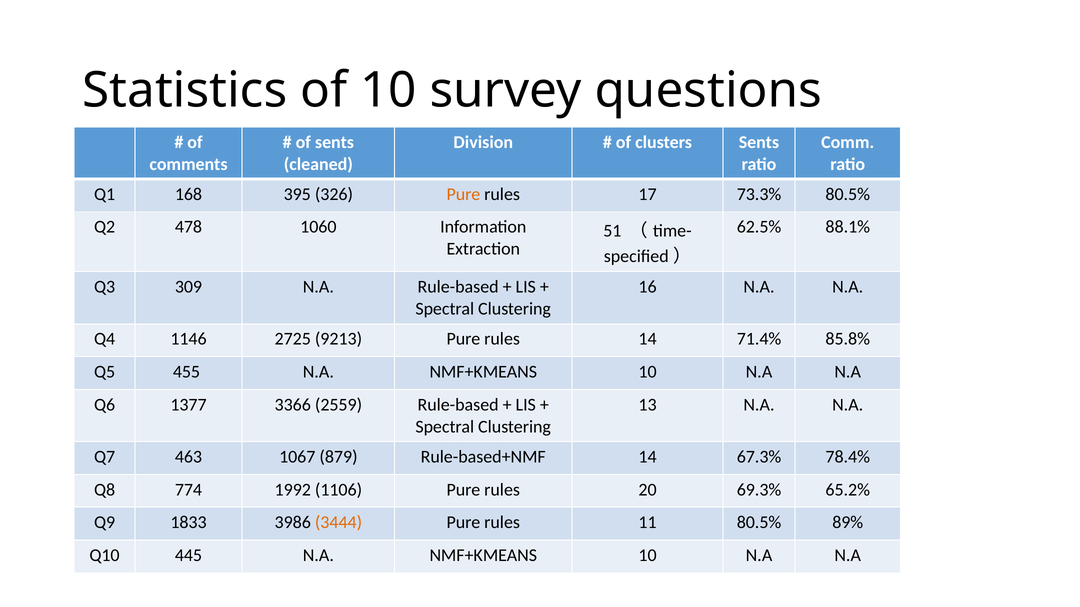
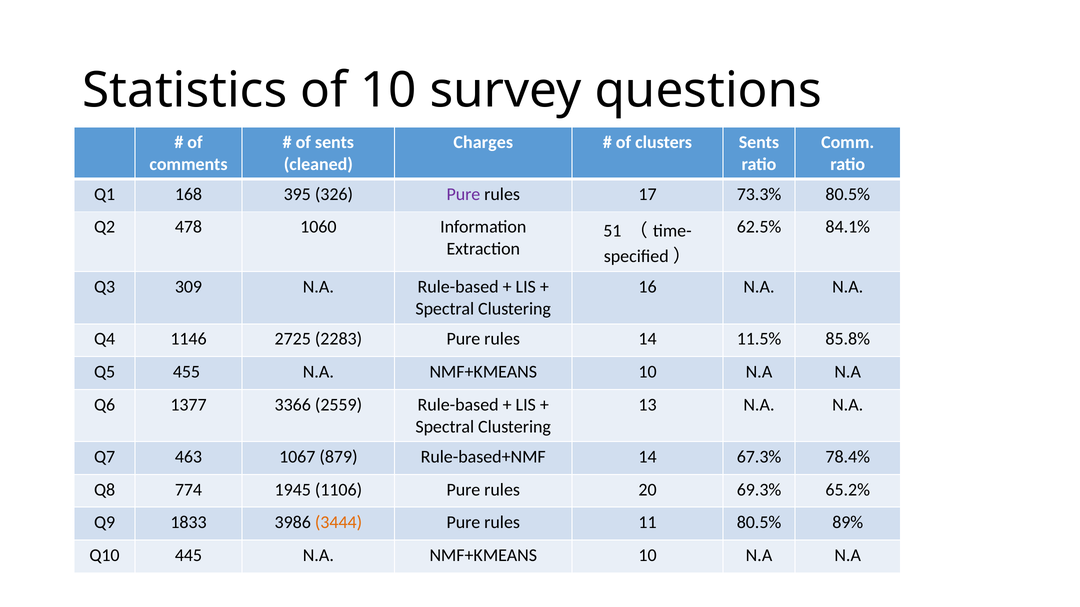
Division: Division -> Charges (483, 142)
Pure colour: orange -> purple (463, 194)
88.1%: 88.1% -> 84.1% (848, 227)
9213: 9213 -> 2283 (339, 339)
71.4%: 71.4% -> 11.5% (759, 339)
1992: 1992 -> 1945 (293, 490)
